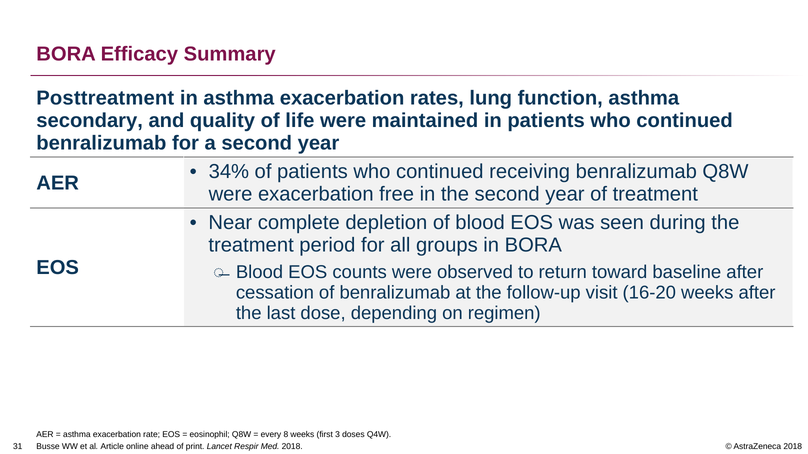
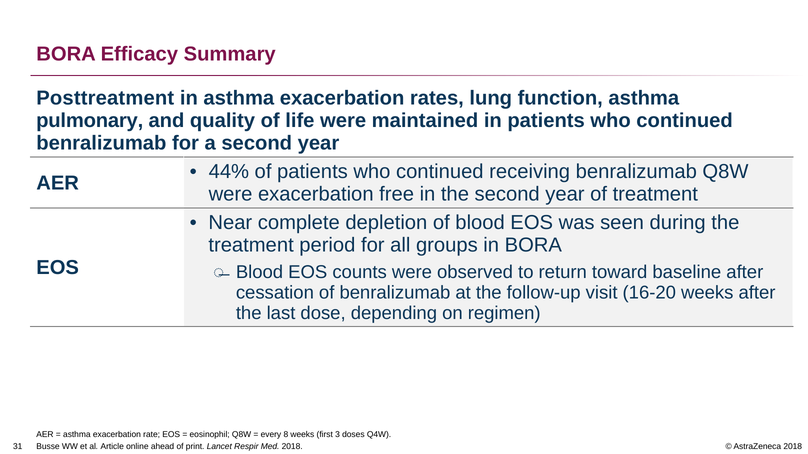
secondary: secondary -> pulmonary (90, 121)
34%: 34% -> 44% (229, 172)
